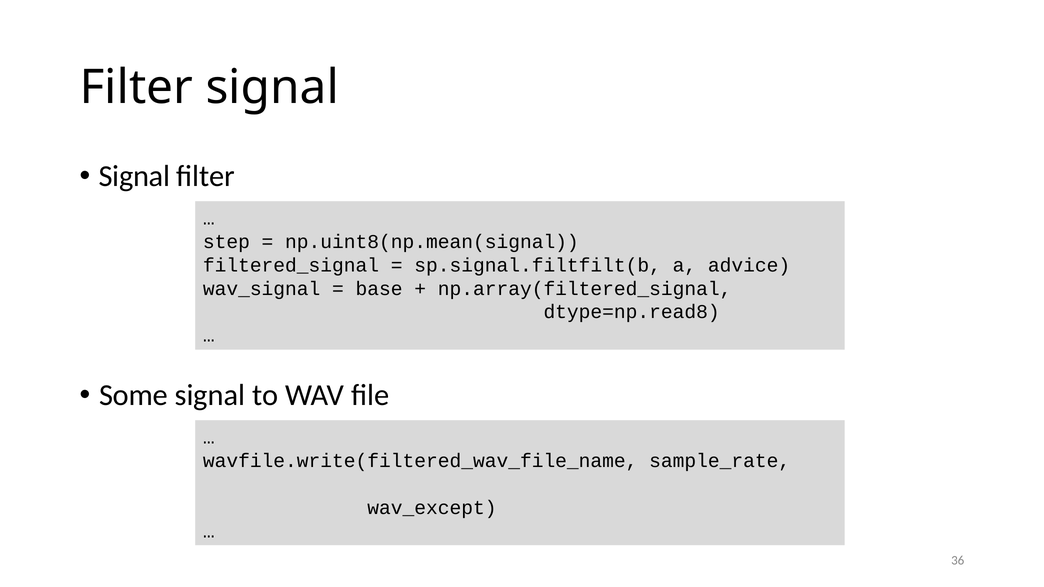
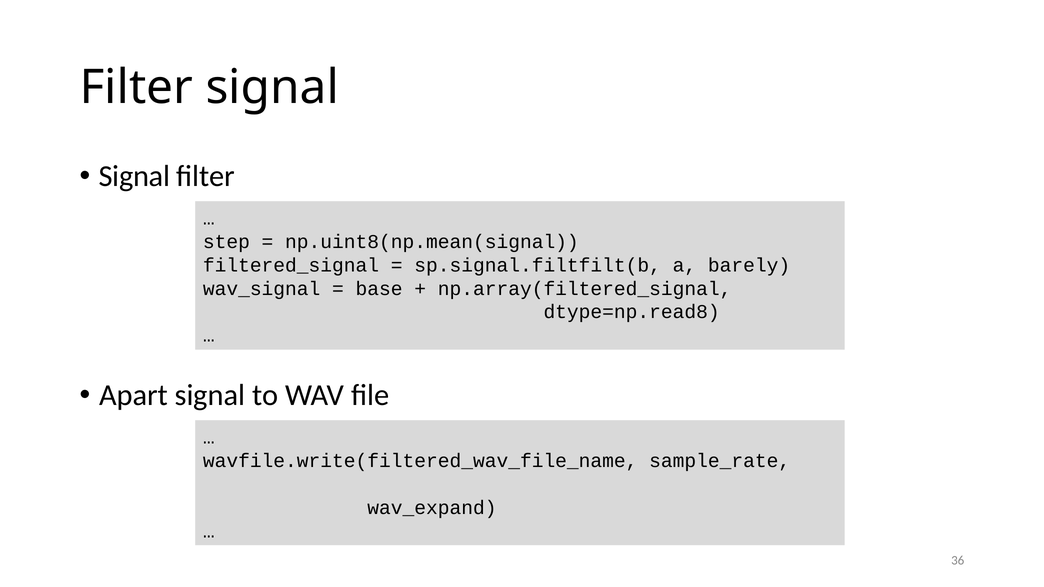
advice: advice -> barely (749, 265)
Some: Some -> Apart (134, 395)
wav_except: wav_except -> wav_expand (432, 508)
